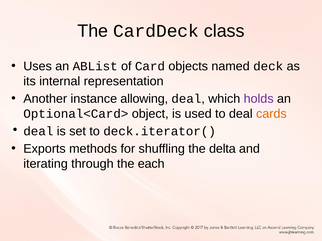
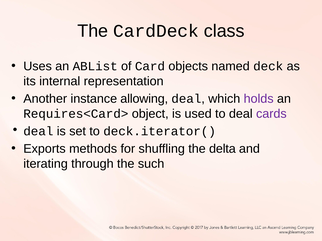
Optional<Card>: Optional<Card> -> Requires<Card> (76, 114)
cards colour: orange -> purple (271, 114)
each: each -> such (151, 164)
